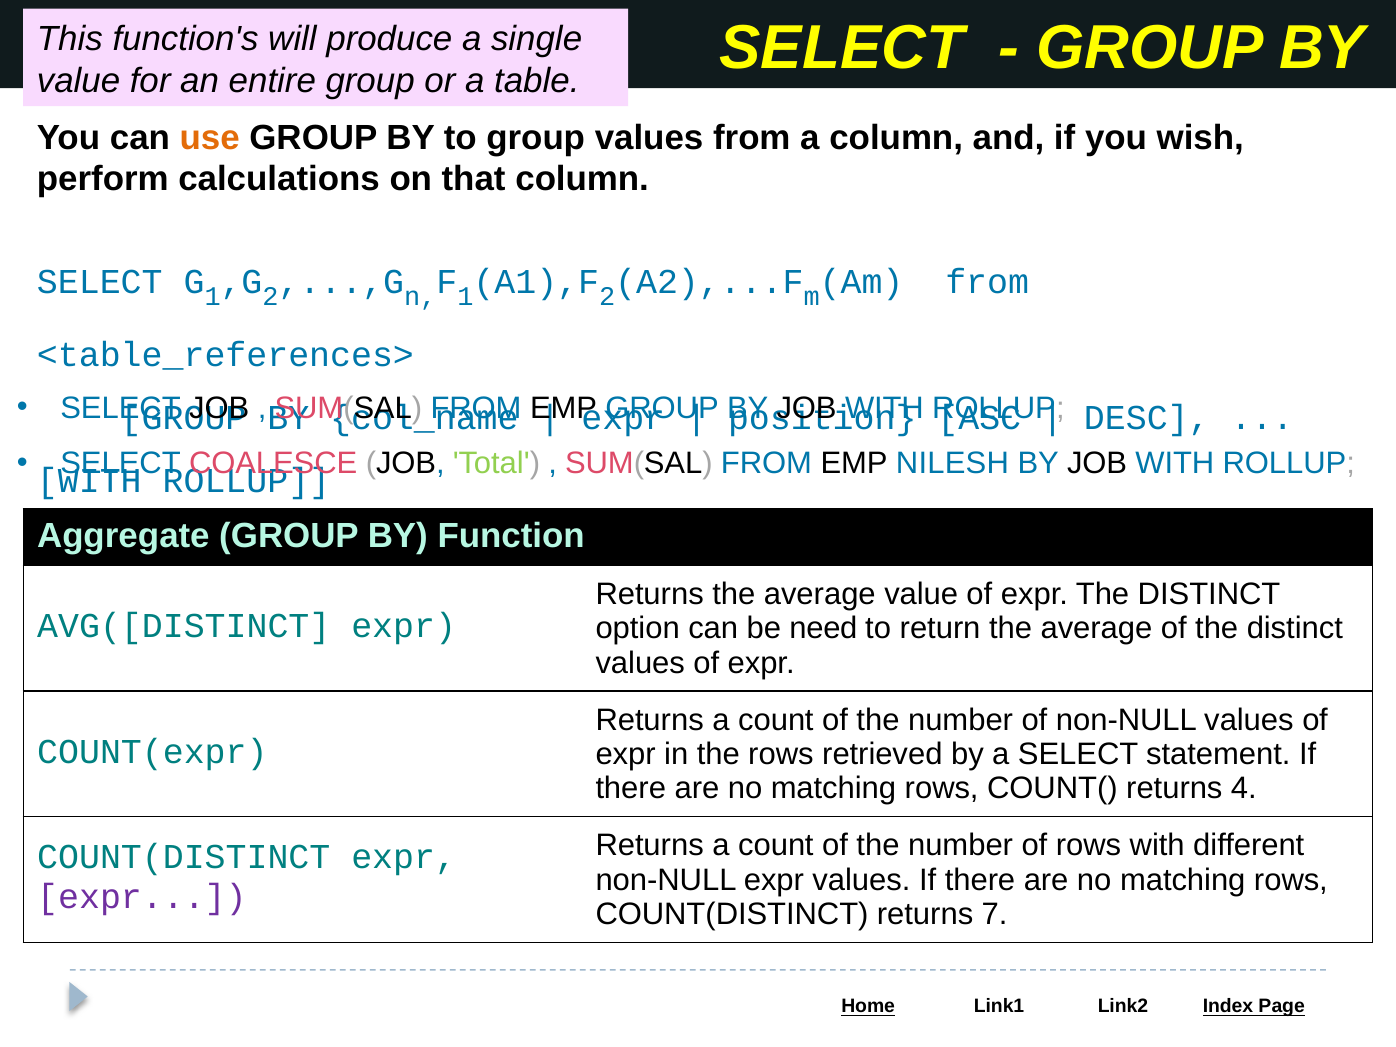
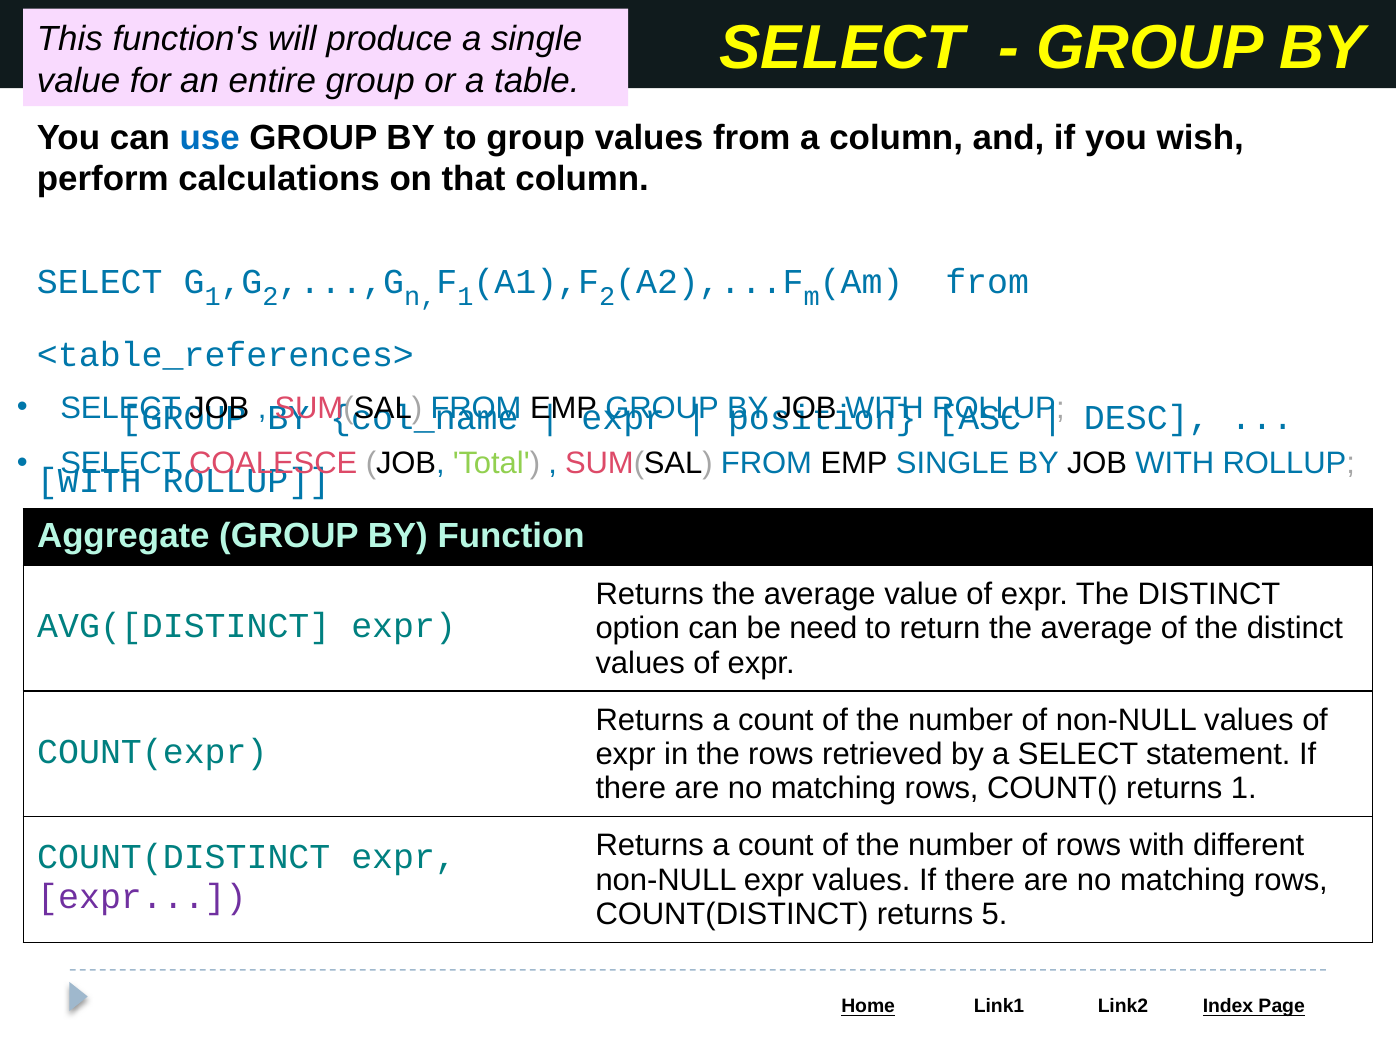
use colour: orange -> blue (210, 138)
EMP NILESH: NILESH -> SINGLE (953, 464)
returns 4: 4 -> 1 (1244, 789)
7: 7 -> 5 (995, 914)
